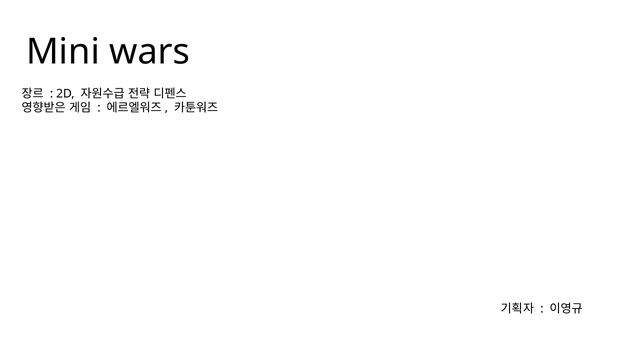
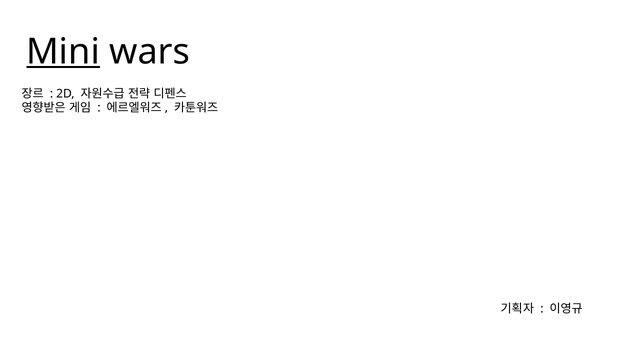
Mini underline: none -> present (63, 52)
